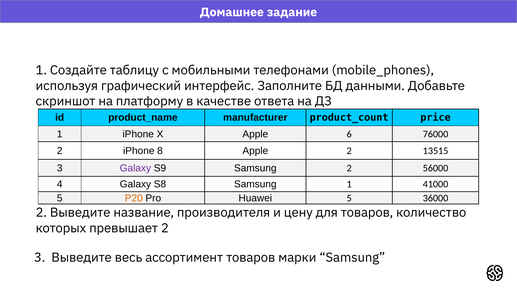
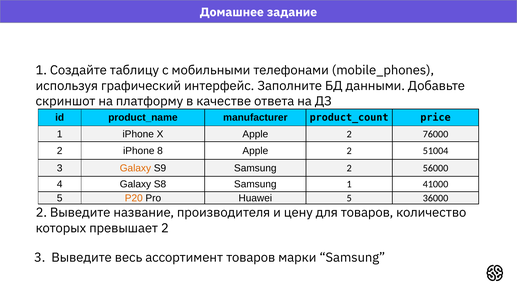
X Apple 6: 6 -> 2 (349, 134)
13515: 13515 -> 51004 (436, 151)
Galaxy colour: purple -> orange (135, 168)
